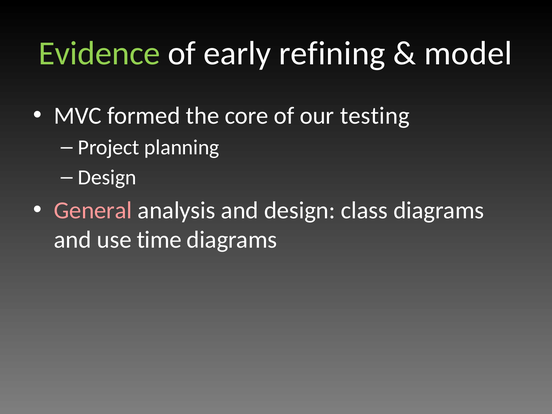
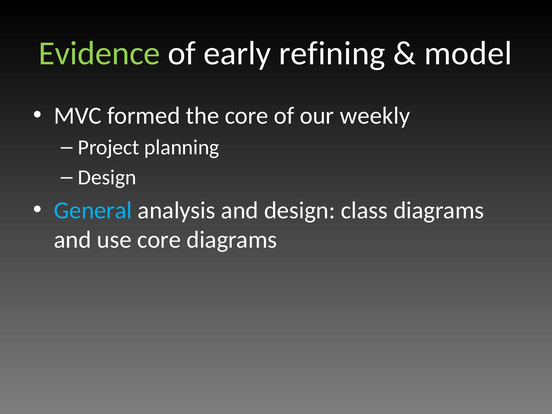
testing: testing -> weekly (375, 116)
General colour: pink -> light blue (93, 210)
use time: time -> core (159, 240)
